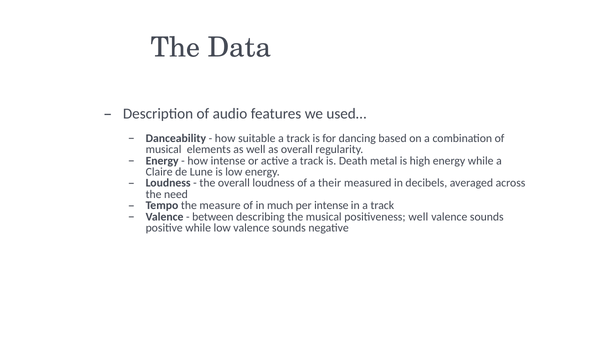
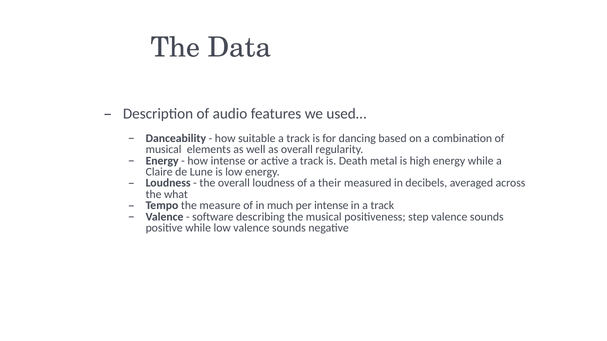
need: need -> what (176, 195)
between: between -> software (213, 217)
positiveness well: well -> step (418, 217)
